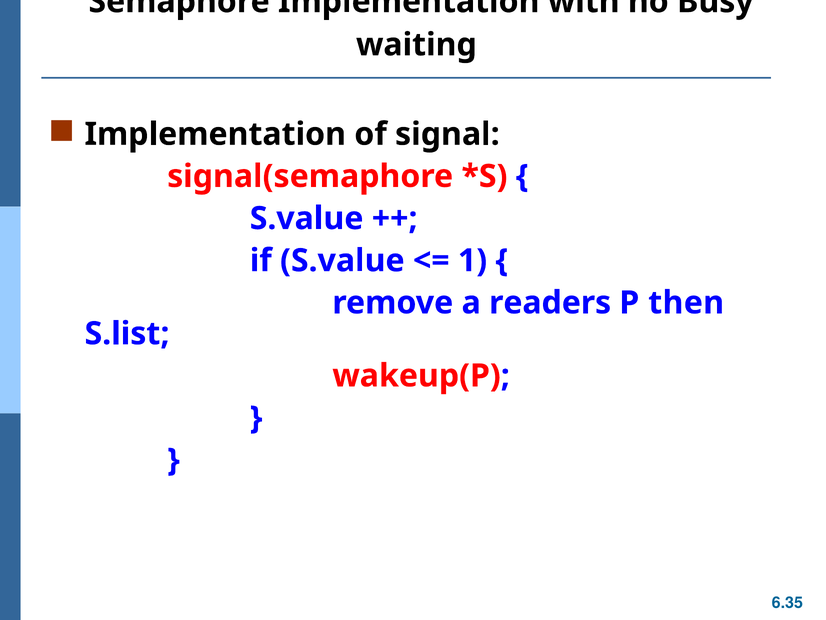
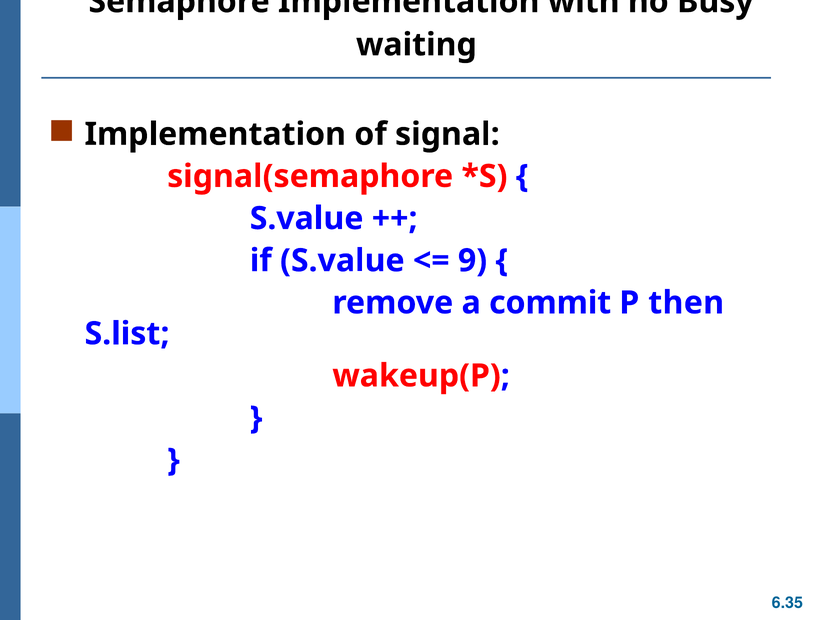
1: 1 -> 9 (473, 260)
readers: readers -> commit (550, 303)
